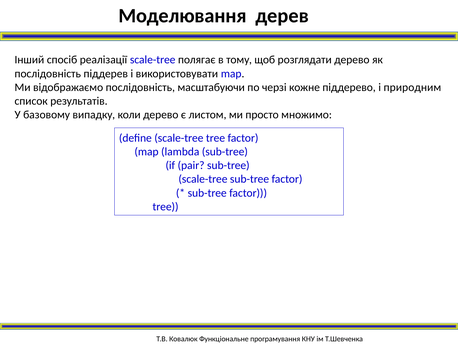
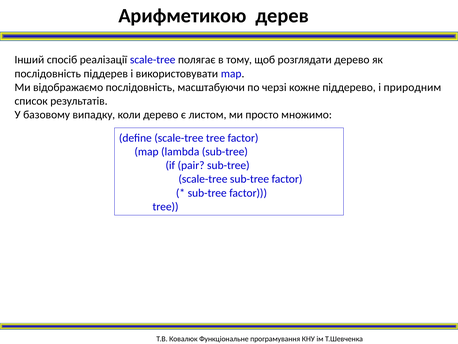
Моделювання: Моделювання -> Арифметикою (182, 16)
